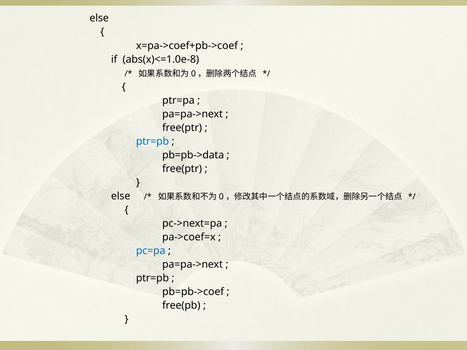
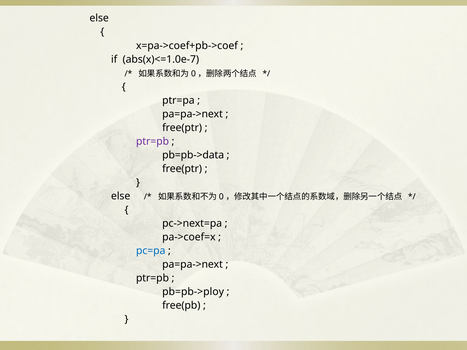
abs(x)<=1.0e-8: abs(x)<=1.0e-8 -> abs(x)<=1.0e-7 (161, 59)
ptr=pb colour: blue -> purple (153, 141)
pb=pb->coef: pb=pb->coef -> pb=pb->ploy (193, 292)
